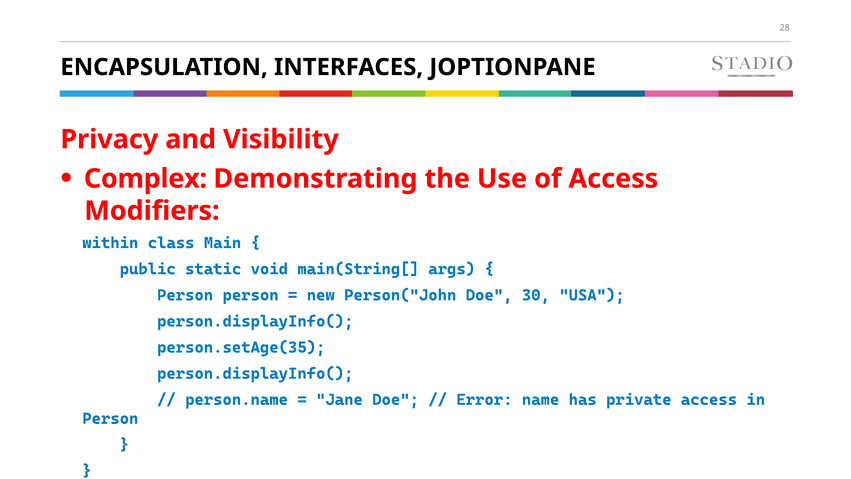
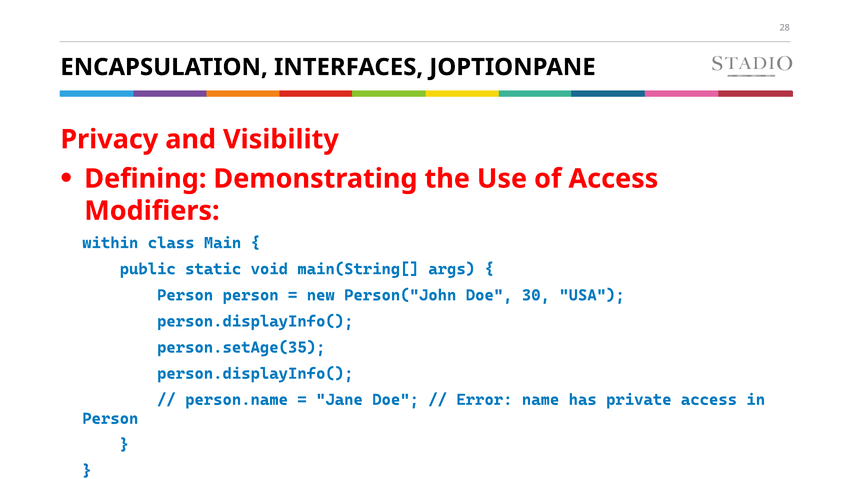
Complex: Complex -> Defining (145, 179)
